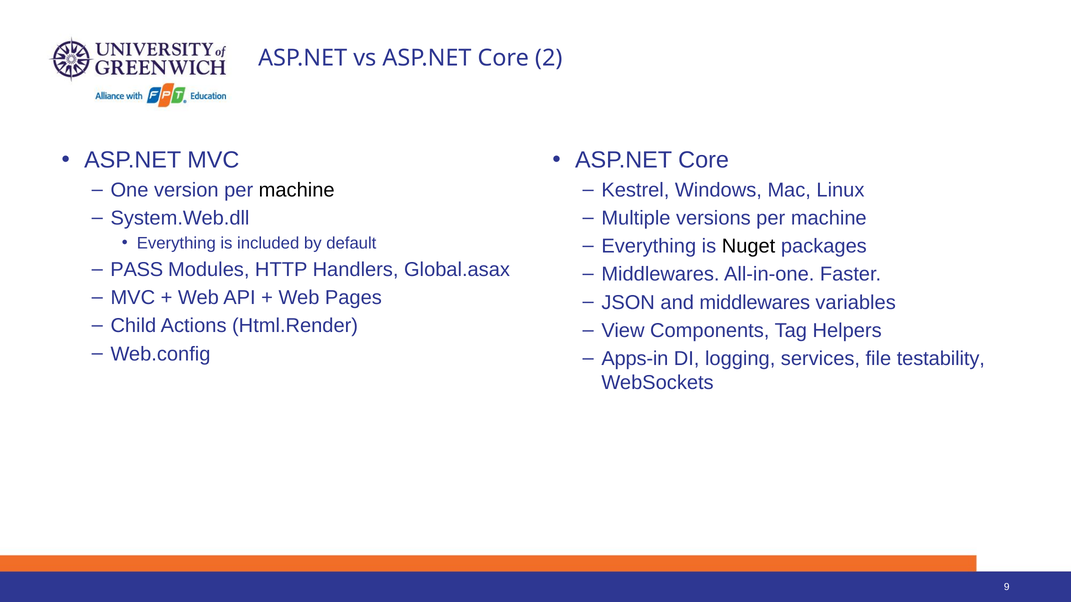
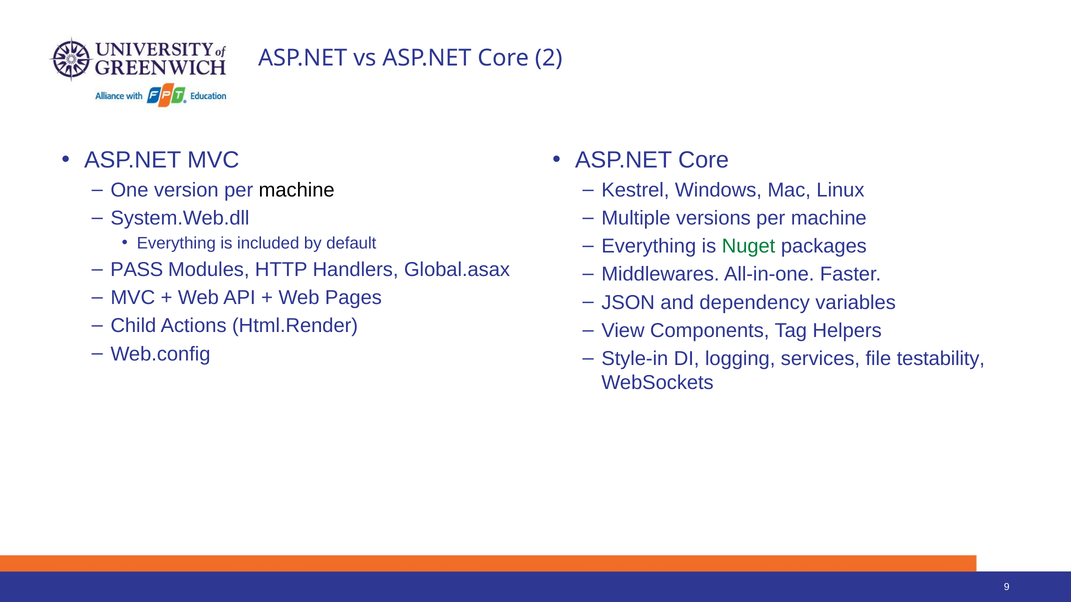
Nuget colour: black -> green (749, 246)
and middlewares: middlewares -> dependency (755, 303)
Apps-in: Apps-in -> Style-in (635, 359)
